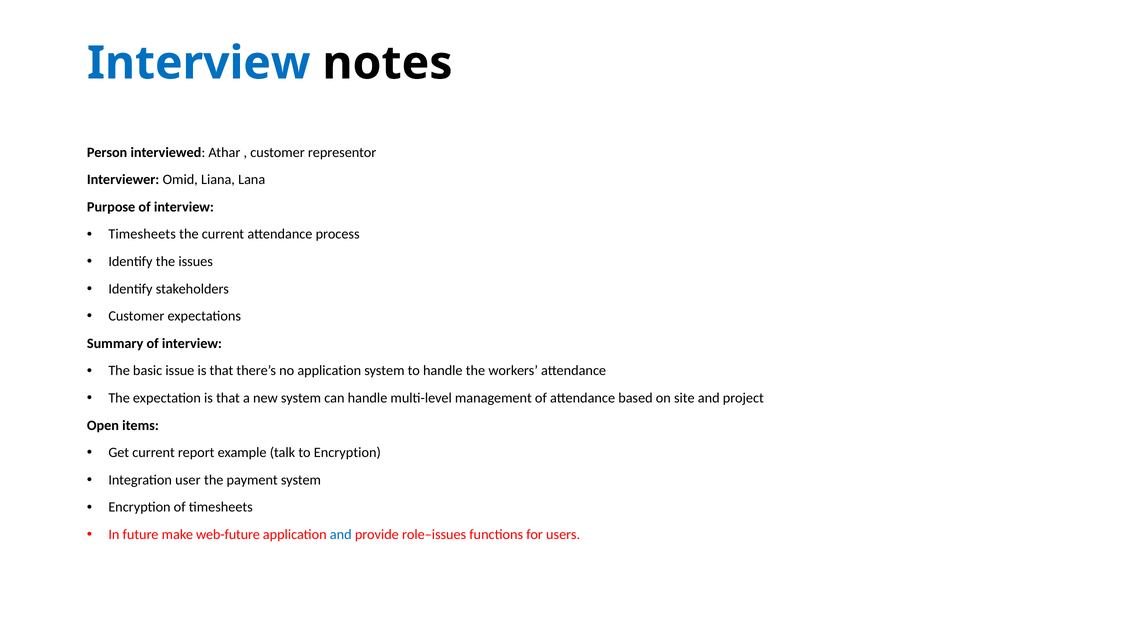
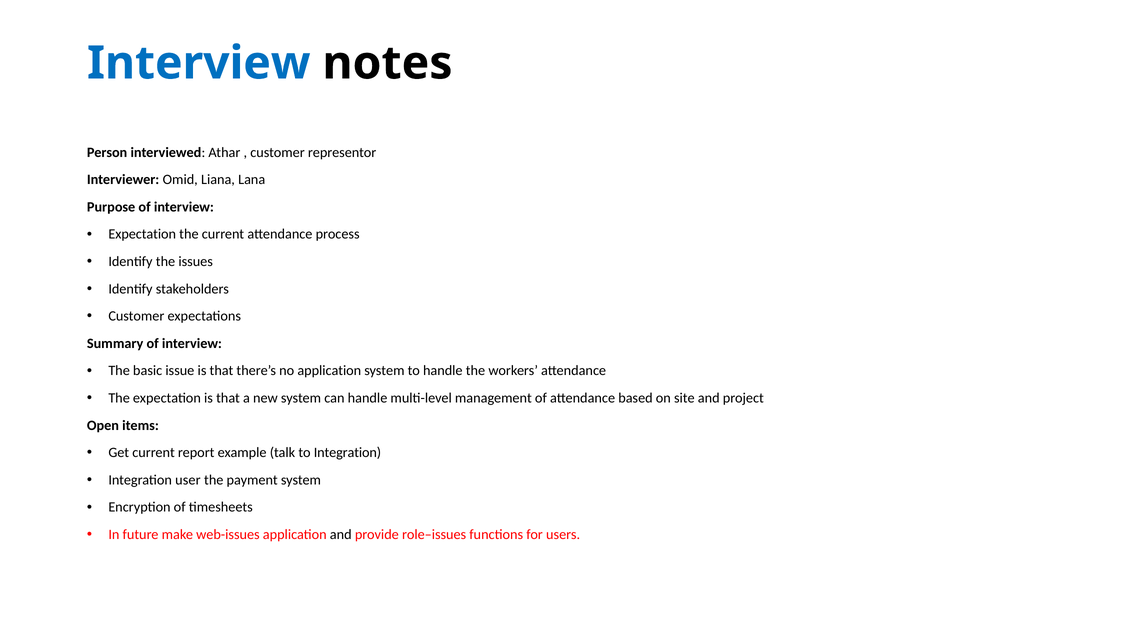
Timesheets: Timesheets -> Expectation (142, 234)
to Encryption: Encryption -> Integration (347, 453)
web-future: web-future -> web-issues (228, 534)
and colour: blue -> black (341, 534)
